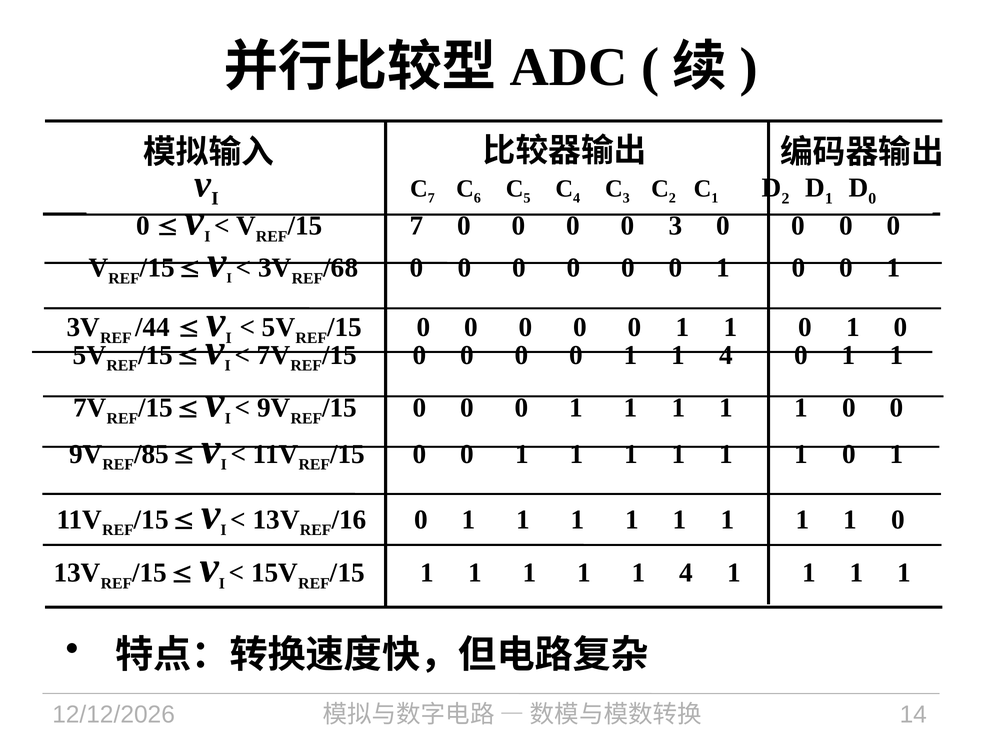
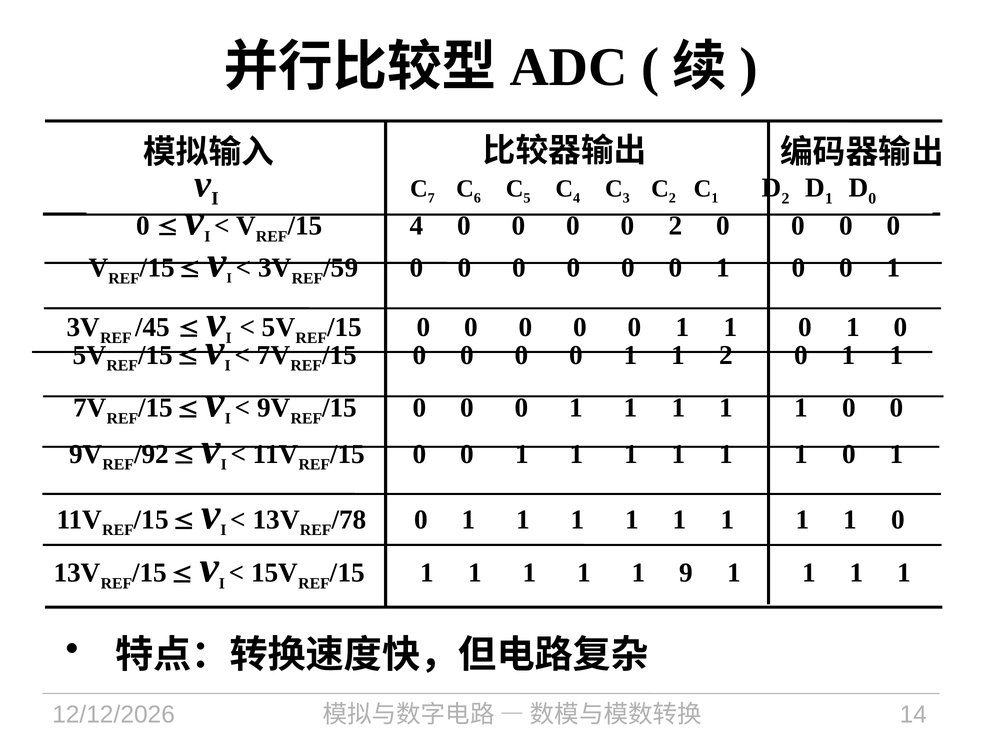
/15 7: 7 -> 4 (417, 226)
0 3: 3 -> 2 (675, 226)
/68: /68 -> /59 (341, 268)
/44: /44 -> /45 (153, 327)
0 1 1 4: 4 -> 2 (726, 355)
/85: /85 -> /92 (152, 454)
/16: /16 -> /78 (349, 519)
1 1 1 4: 4 -> 9 (686, 573)
